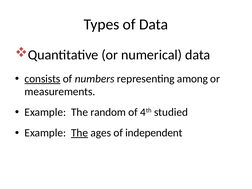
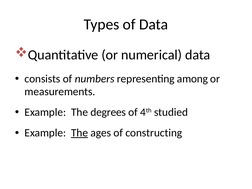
consists underline: present -> none (42, 79)
random: random -> degrees (108, 112)
independent: independent -> constructing (154, 133)
